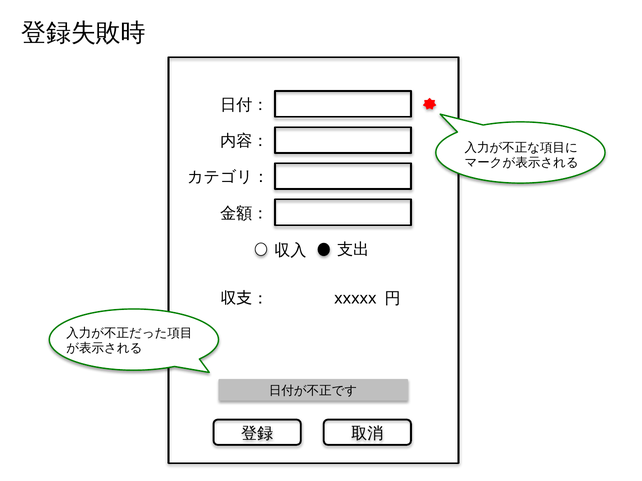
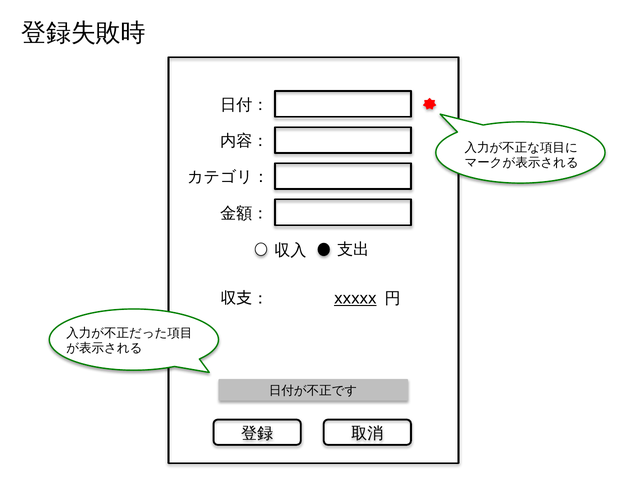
xxxxx underline: none -> present (355, 299)
